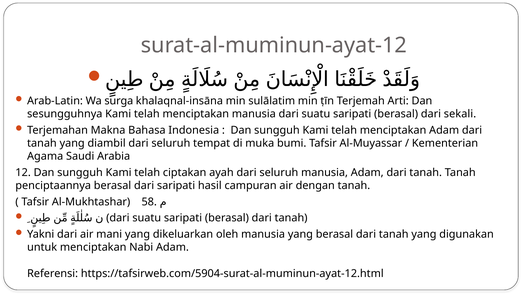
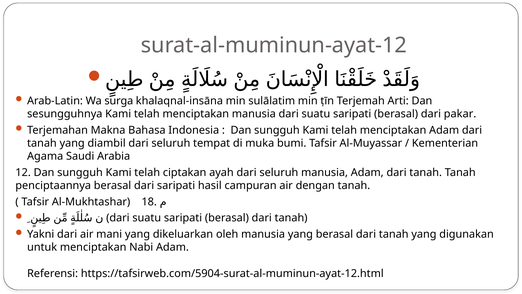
sekali: sekali -> pakar (460, 114)
58: 58 -> 18 (149, 202)
